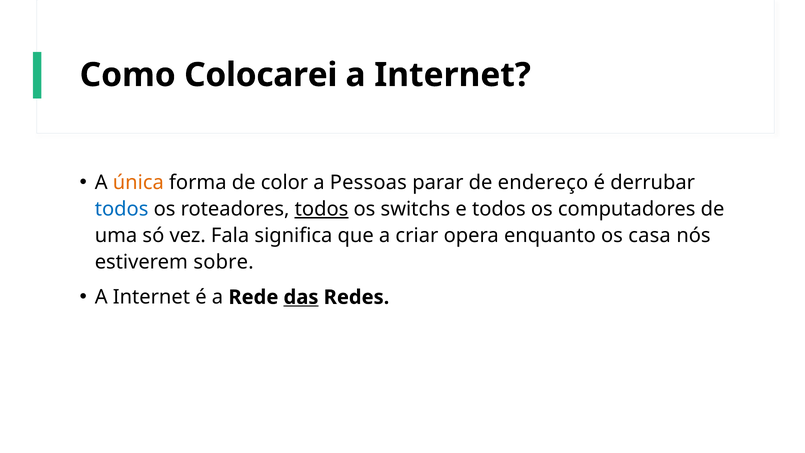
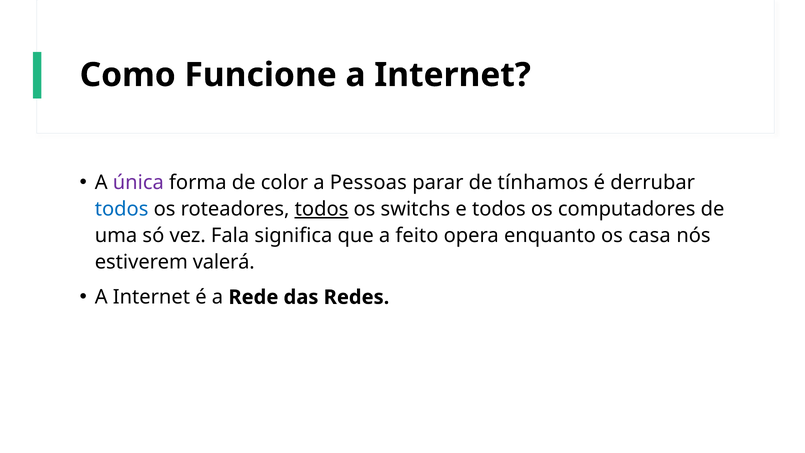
Colocarei: Colocarei -> Funcione (261, 75)
única colour: orange -> purple (138, 183)
endereço: endereço -> tínhamos (543, 183)
criar: criar -> feito (417, 236)
sobre: sobre -> valerá (224, 262)
das underline: present -> none (301, 297)
